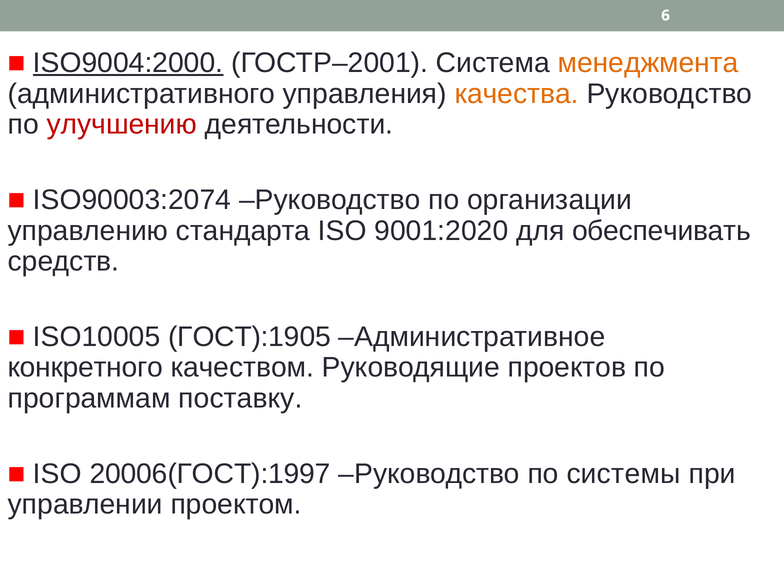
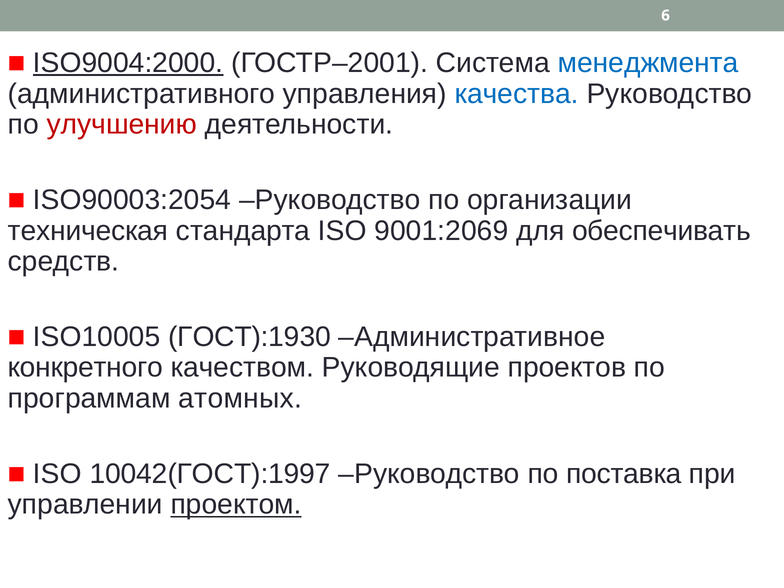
менеджмента colour: orange -> blue (648, 63)
качества colour: orange -> blue (517, 94)
ISO90003:2074: ISO90003:2074 -> ISO90003:2054 (132, 200)
управлению: управлению -> техническая (88, 231)
9001:2020: 9001:2020 -> 9001:2069 (441, 231)
ГОСТ):1905: ГОСТ):1905 -> ГОСТ):1930 (250, 337)
поставку: поставку -> атомных (240, 398)
20006(ГОСТ):1997: 20006(ГОСТ):1997 -> 10042(ГОСТ):1997 (210, 474)
системы: системы -> поставка (624, 474)
проектом underline: none -> present (236, 505)
